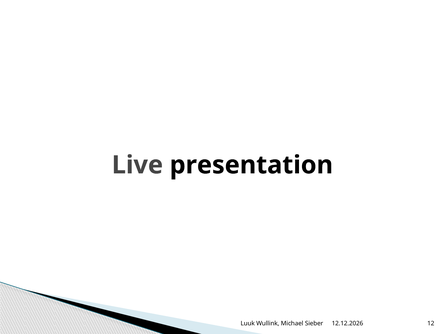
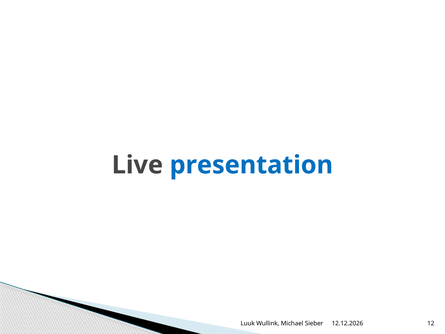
presentation colour: black -> blue (251, 165)
